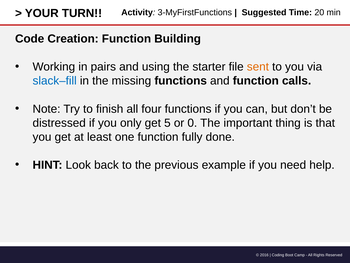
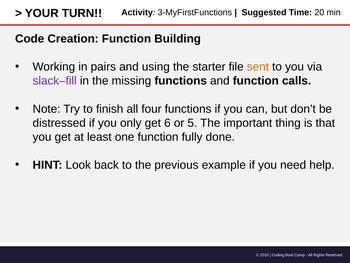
slack–fill colour: blue -> purple (55, 81)
5: 5 -> 6 (167, 123)
0: 0 -> 5 (192, 123)
